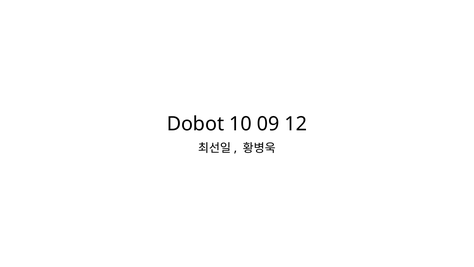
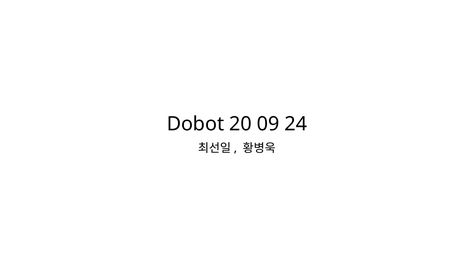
10: 10 -> 20 (241, 124)
12: 12 -> 24 (296, 124)
